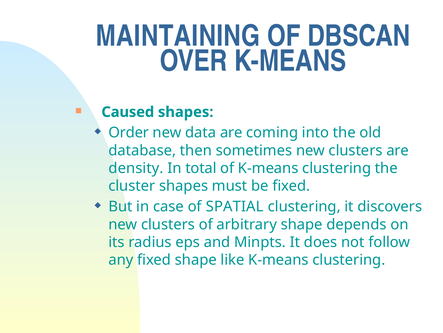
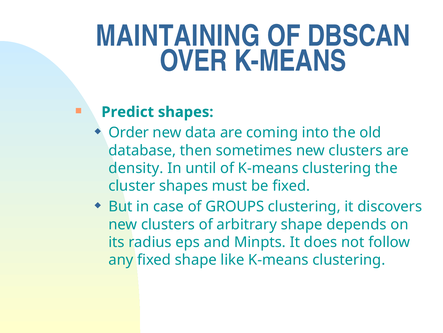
Caused: Caused -> Predict (128, 112)
total: total -> until (201, 168)
SPATIAL: SPATIAL -> GROUPS (235, 206)
